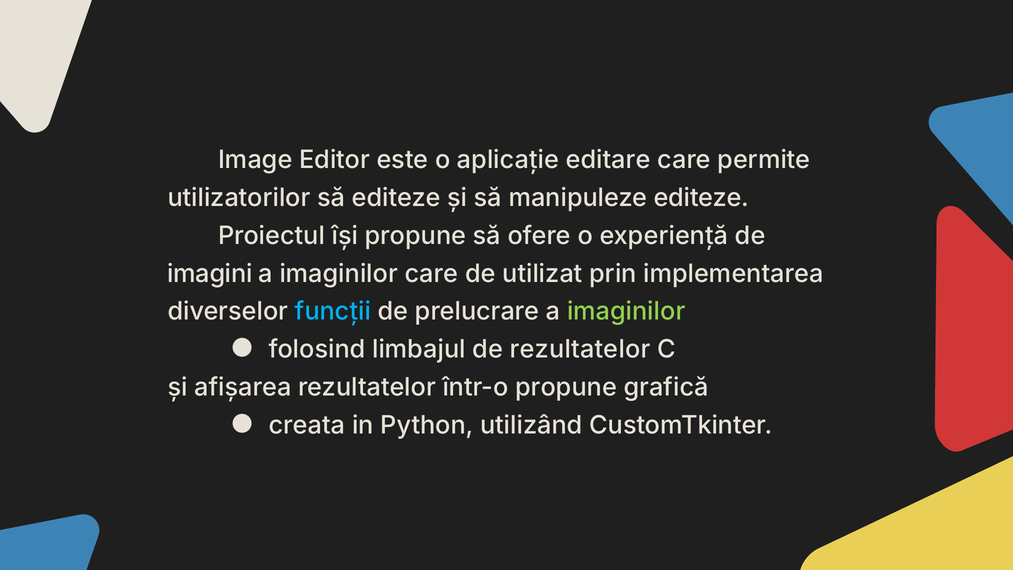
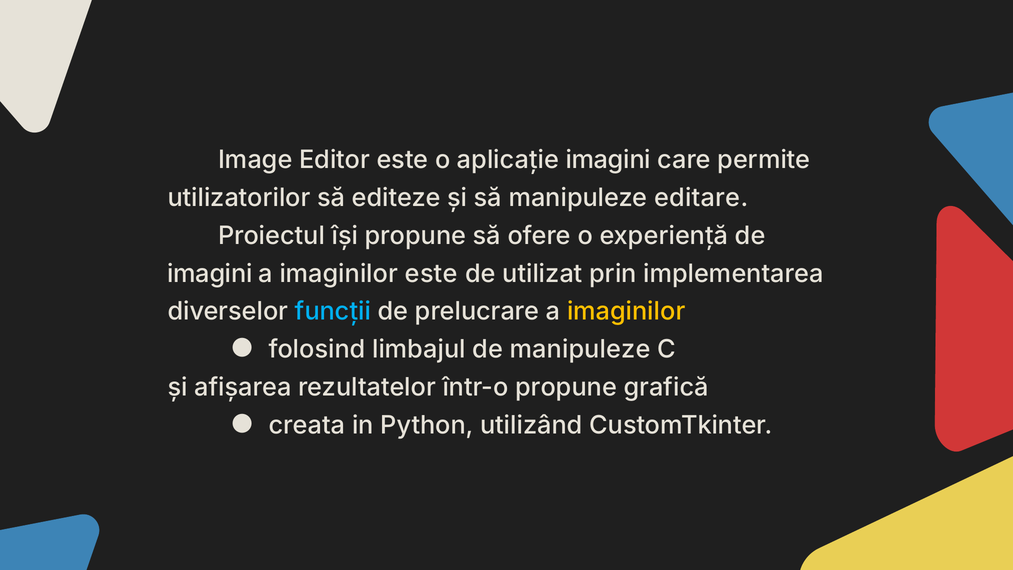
aplicație editare: editare -> imagini (608, 160)
manipuleze editeze: editeze -> editare (701, 198)
imaginilor care: care -> este (431, 274)
imaginilor colour: light green -> yellow (626, 312)
de rezultatelor: rezultatelor -> manipuleze (580, 350)
